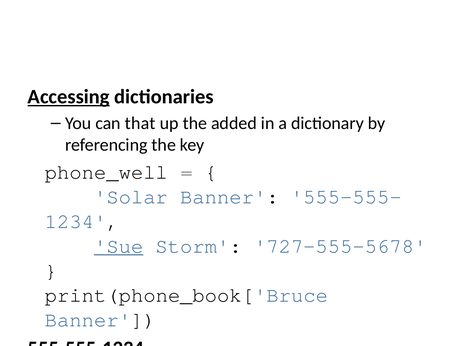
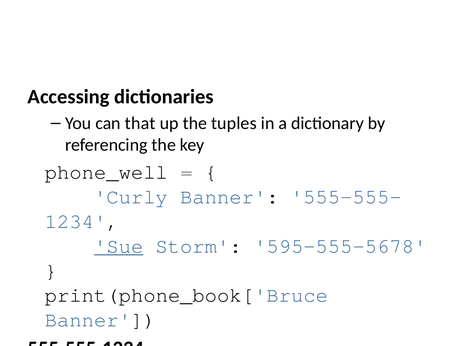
Accessing underline: present -> none (69, 97)
added: added -> tuples (234, 123)
Solar: Solar -> Curly (131, 197)
727-555-5678: 727-555-5678 -> 595-555-5678 (340, 246)
